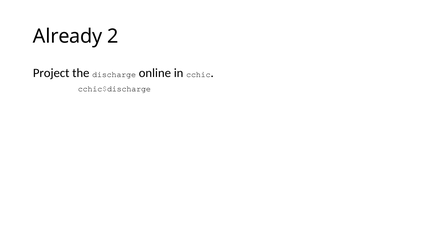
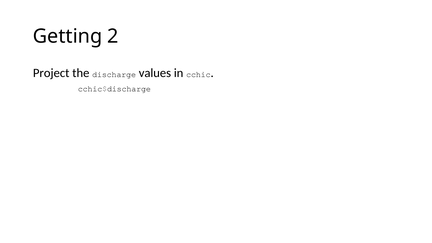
Already: Already -> Getting (68, 36)
online: online -> values (155, 73)
